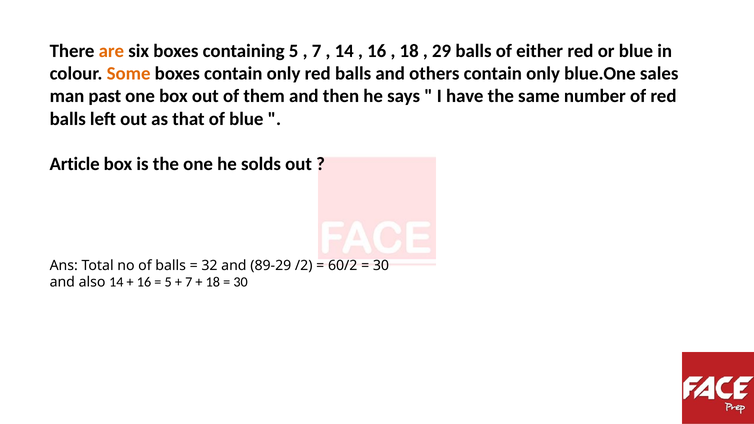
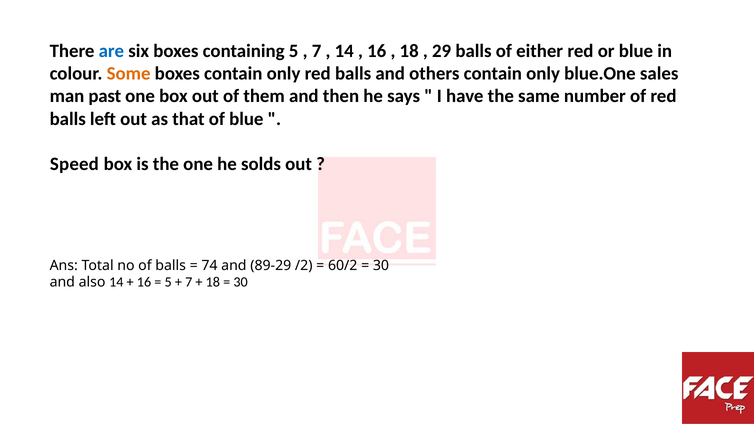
are colour: orange -> blue (111, 51)
Article: Article -> Speed (74, 164)
32: 32 -> 74 (209, 265)
